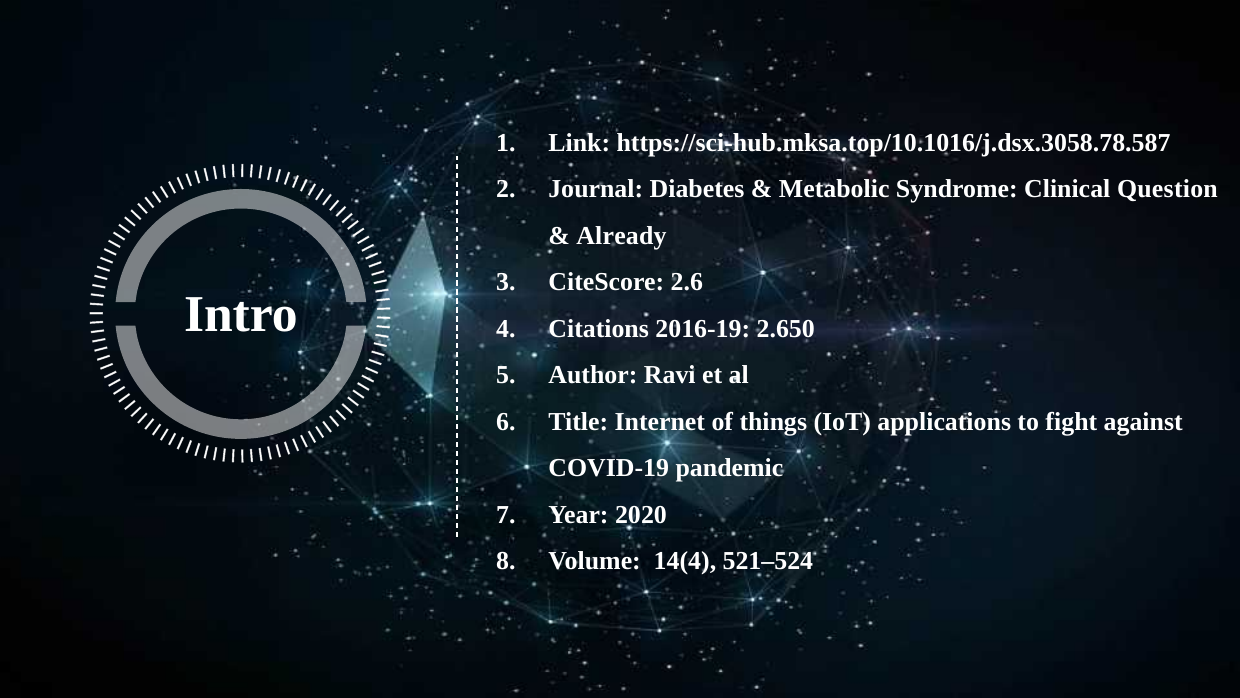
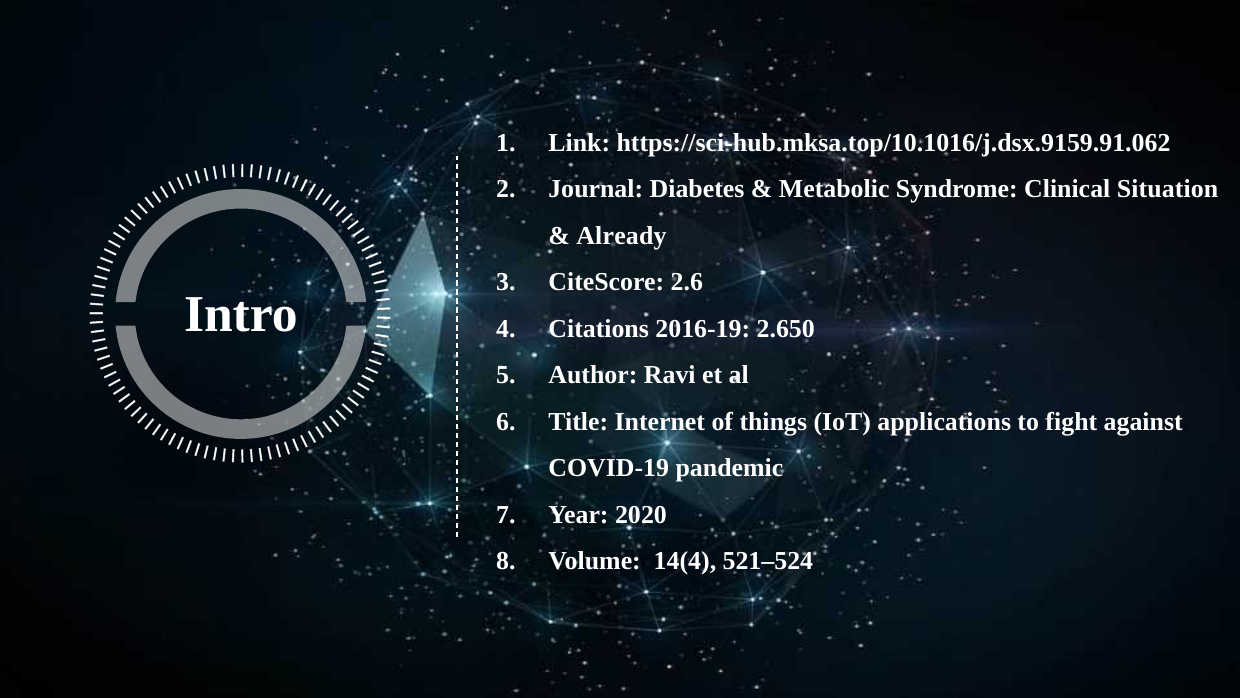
https://sci-hub.mksa.top/10.1016/j.dsx.3058.78.587: https://sci-hub.mksa.top/10.1016/j.dsx.3058.78.587 -> https://sci-hub.mksa.top/10.1016/j.dsx.9159.91.062 (894, 142)
Question: Question -> Situation (1168, 189)
